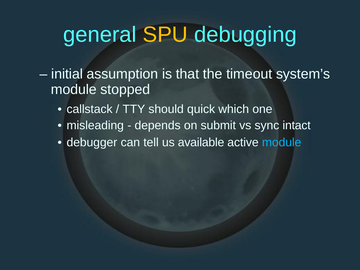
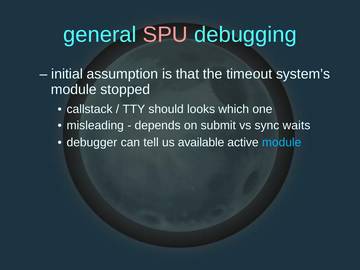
SPU colour: yellow -> pink (165, 35)
quick: quick -> looks (201, 109)
intact: intact -> waits (296, 125)
